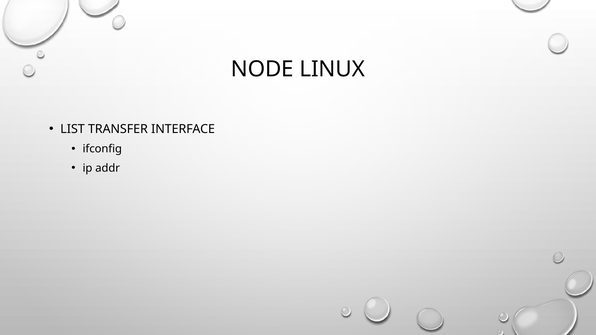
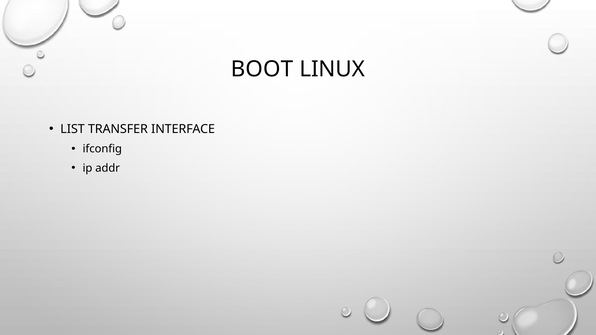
NODE: NODE -> BOOT (262, 69)
